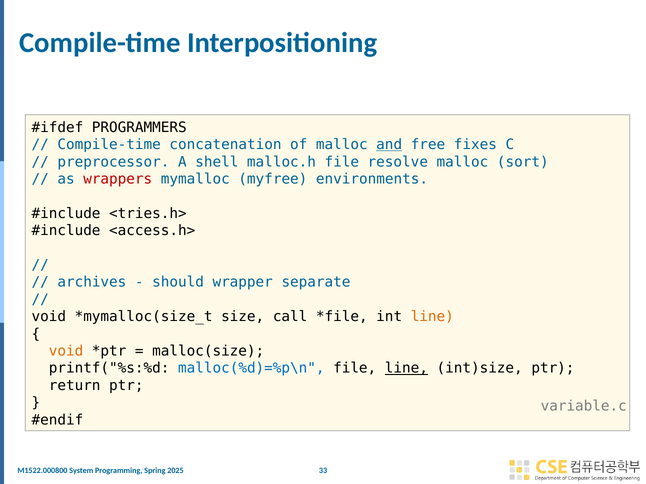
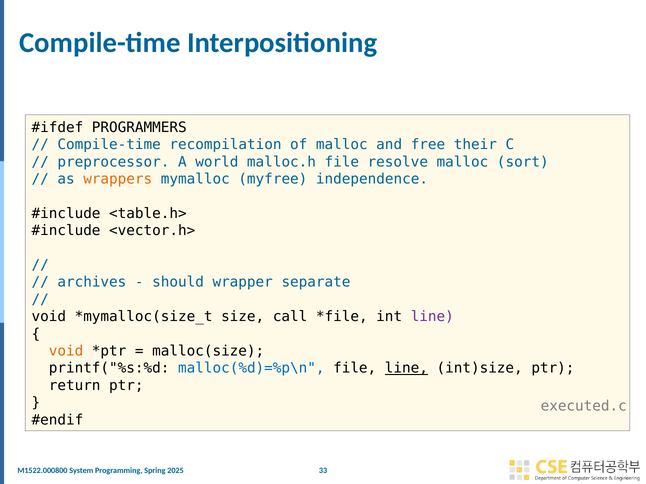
concatenation: concatenation -> recompilation (225, 145)
and underline: present -> none (389, 145)
fixes: fixes -> their (475, 145)
shell: shell -> world (217, 162)
wrappers colour: red -> orange (118, 179)
environments: environments -> independence (372, 179)
<tries.h>: <tries.h> -> <table.h> (148, 214)
<access.h>: <access.h> -> <vector.h> (152, 231)
line colour: orange -> purple (432, 317)
variable.c: variable.c -> executed.c (584, 406)
